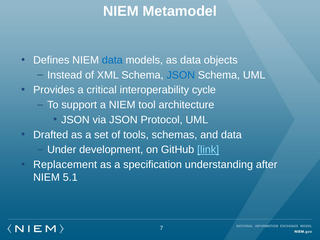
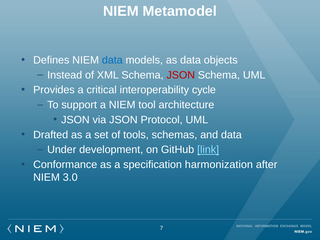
JSON colour: blue -> red (181, 75)
Replacement: Replacement -> Conformance (65, 165)
understanding: understanding -> harmonization (219, 165)
5.1: 5.1 -> 3.0 (70, 177)
